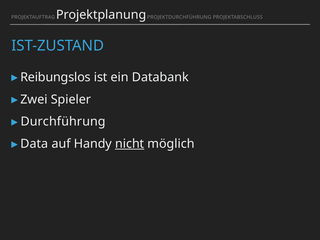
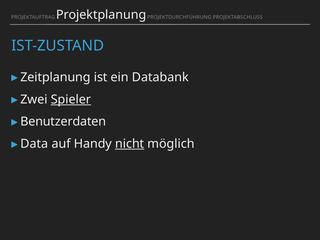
Reibungslos: Reibungslos -> Zeitplanung (55, 77)
Spieler underline: none -> present (71, 99)
Durchführung: Durchführung -> Benutzerdaten (63, 122)
